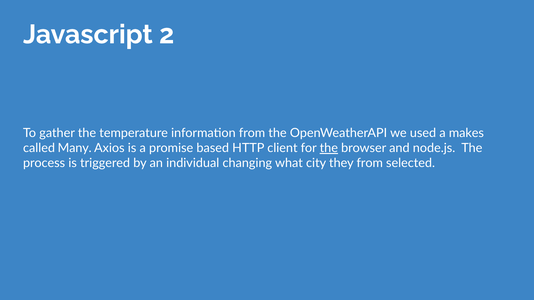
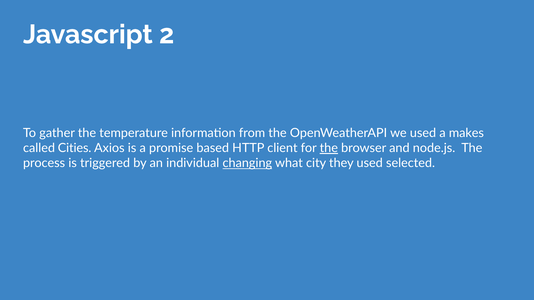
Many: Many -> Cities (75, 148)
changing underline: none -> present (247, 163)
they from: from -> used (370, 163)
